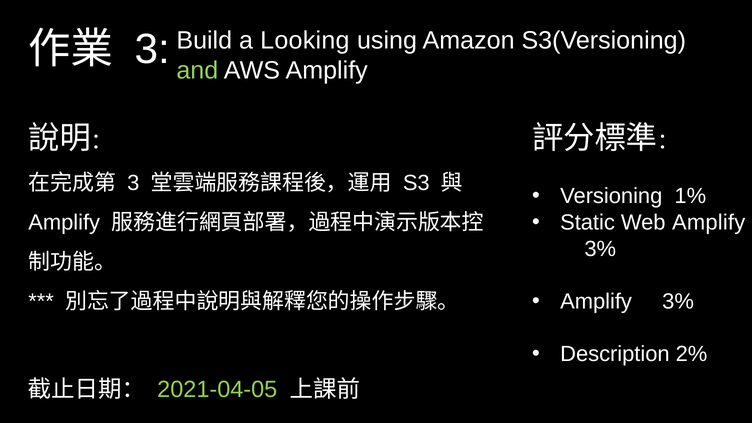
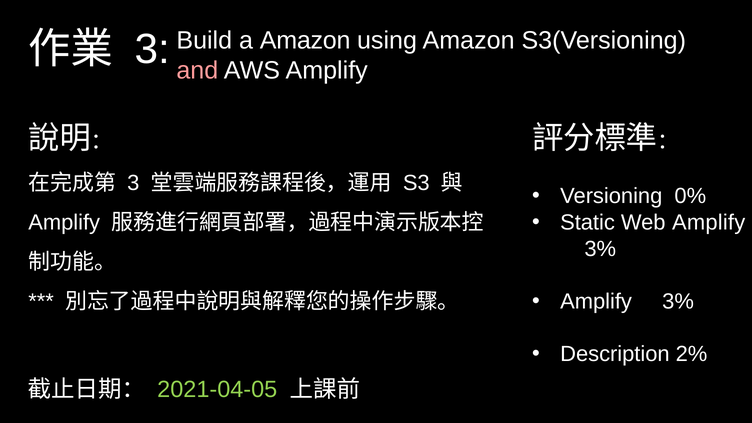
a Looking: Looking -> Amazon (305, 41)
and colour: light green -> pink (197, 71)
1%: 1% -> 0% (690, 196)
